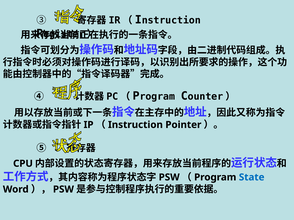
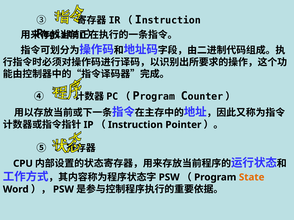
State colour: blue -> orange (252, 178)
